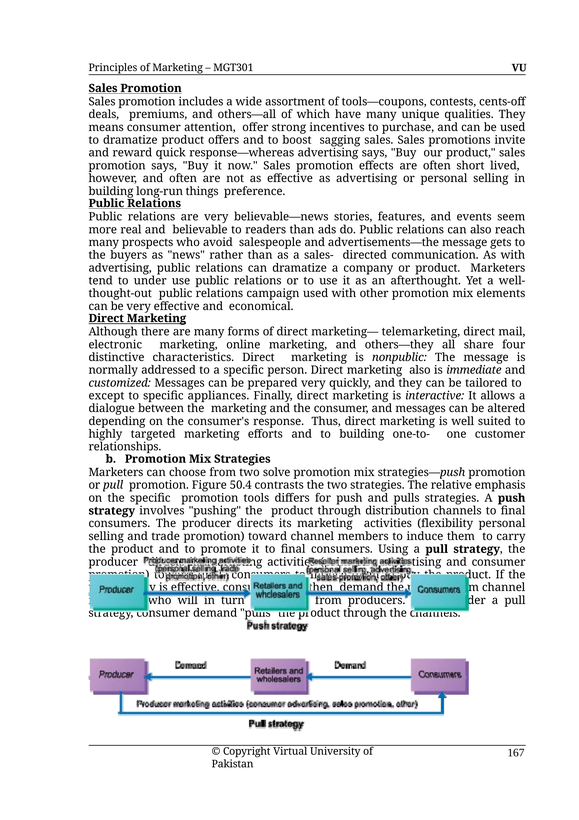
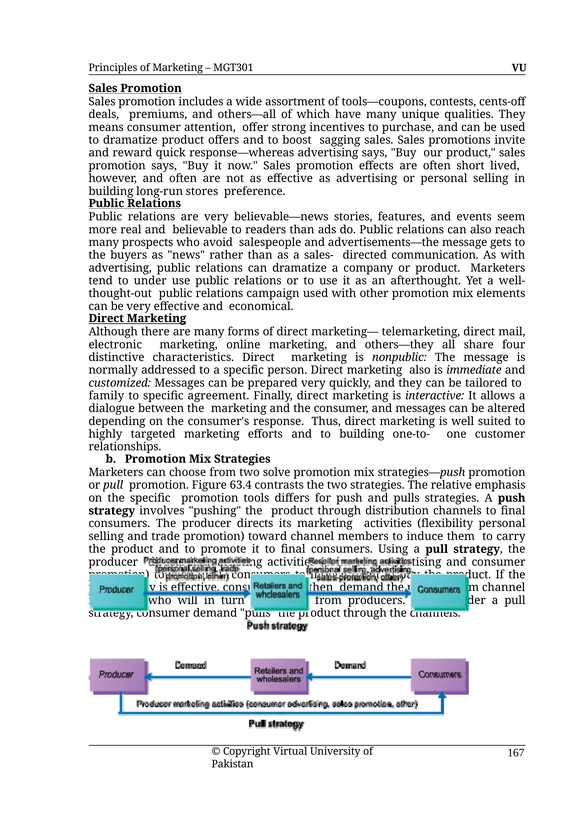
things: things -> stores (202, 191)
except: except -> family (106, 395)
appliances: appliances -> agreement (218, 395)
50.4: 50.4 -> 63.4 (241, 485)
